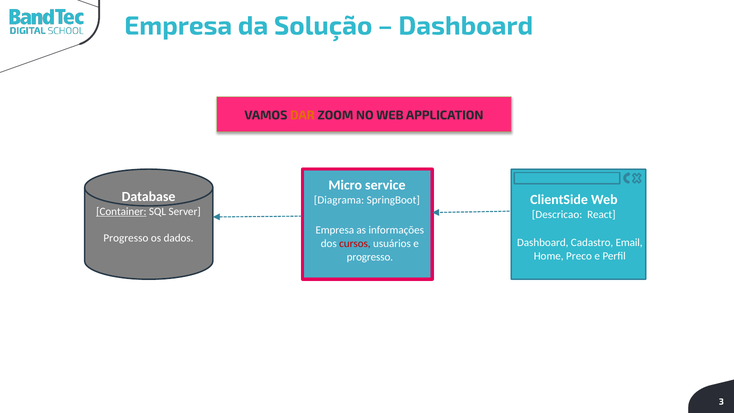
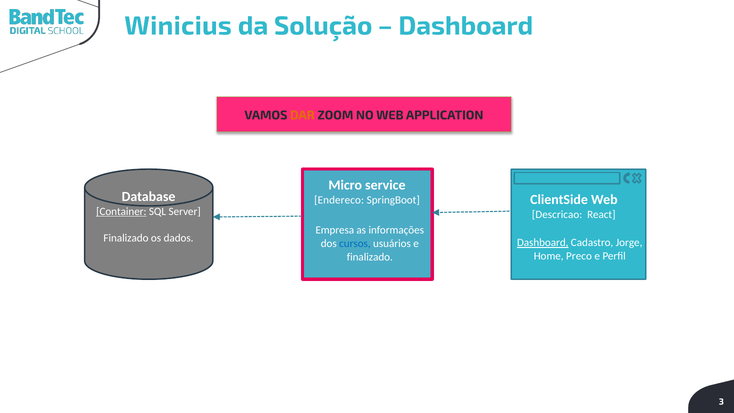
Empresa: Empresa -> Winicius (178, 26)
Diagrama: Diagrama -> Endereco (339, 200)
Progresso: Progresso -> Finalizado (126, 238)
Dashboard underline: none -> present (543, 243)
Email: Email -> Jorge (629, 243)
cursos colour: red -> blue (355, 244)
progresso: progresso -> finalizado (370, 257)
